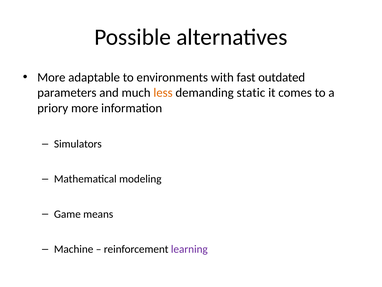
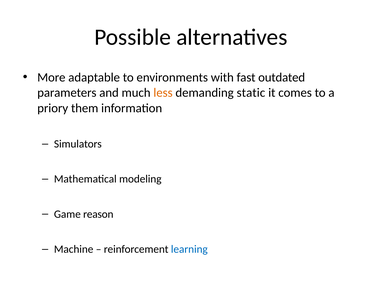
priory more: more -> them (85, 108)
means: means -> reason (98, 214)
learning colour: purple -> blue (189, 249)
